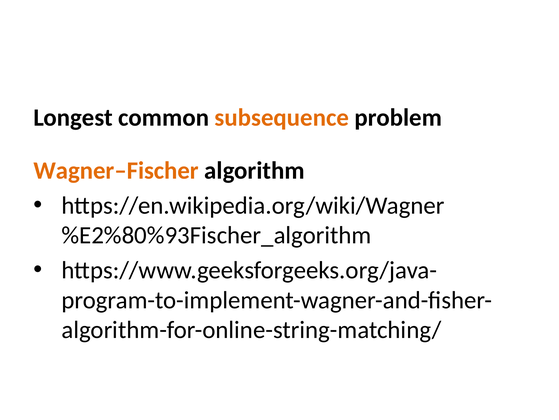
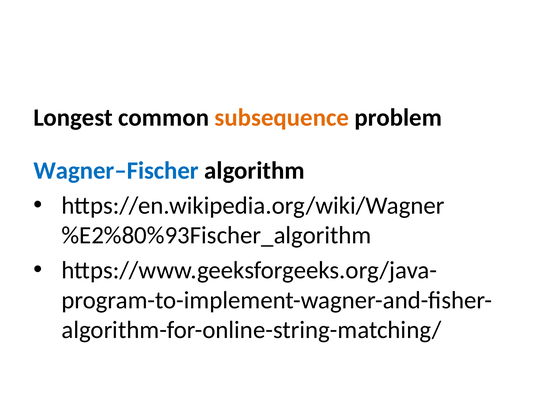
Wagner–Fischer colour: orange -> blue (116, 170)
